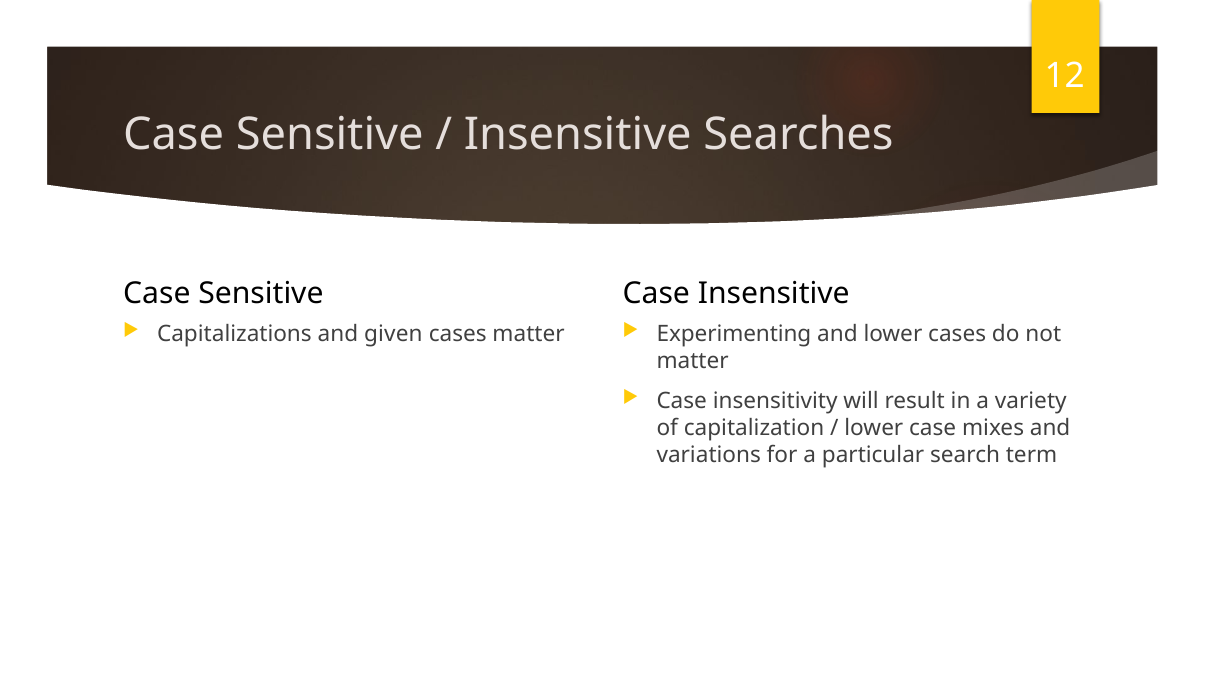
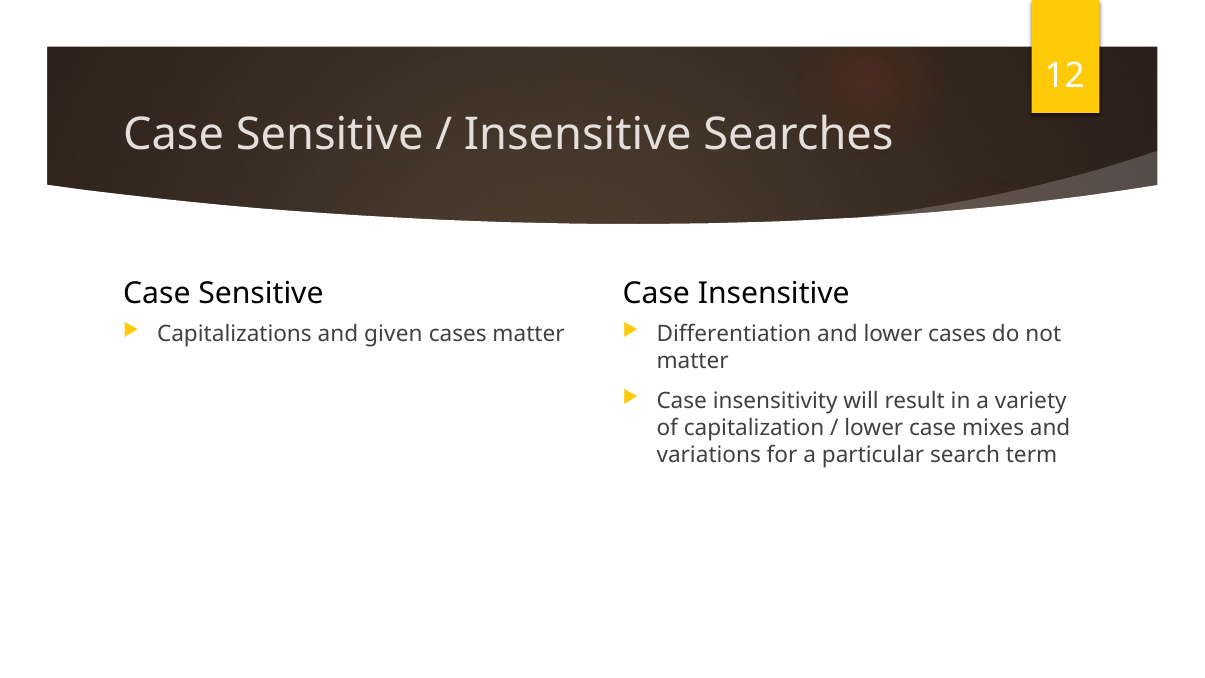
Experimenting: Experimenting -> Differentiation (734, 334)
